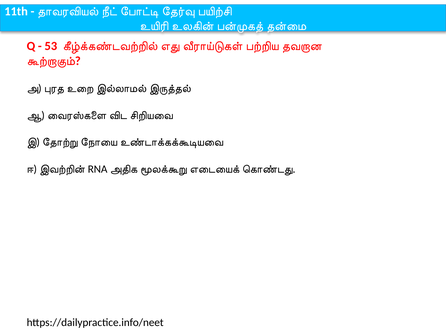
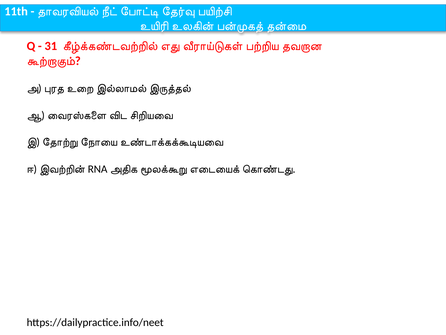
53: 53 -> 31 (51, 46)
